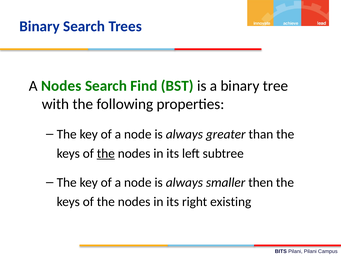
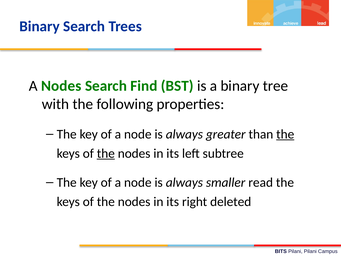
the underline: none -> present (285, 134)
then: then -> read (261, 182)
existing: existing -> deleted (231, 202)
